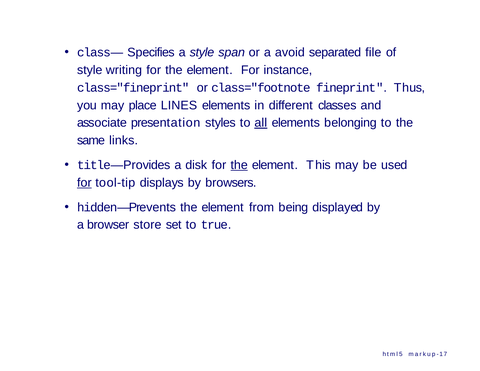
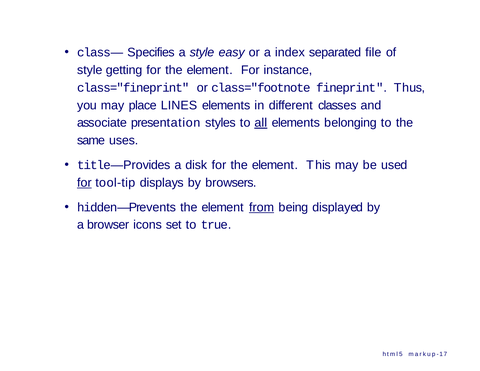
span: span -> easy (232, 52)
avoid: avoid -> index (290, 52)
writing: writing -> getting (124, 70)
links: links -> uses (124, 140)
the underline: present -> none (239, 165)
from underline: none -> present (262, 207)
store: store -> icons (148, 225)
